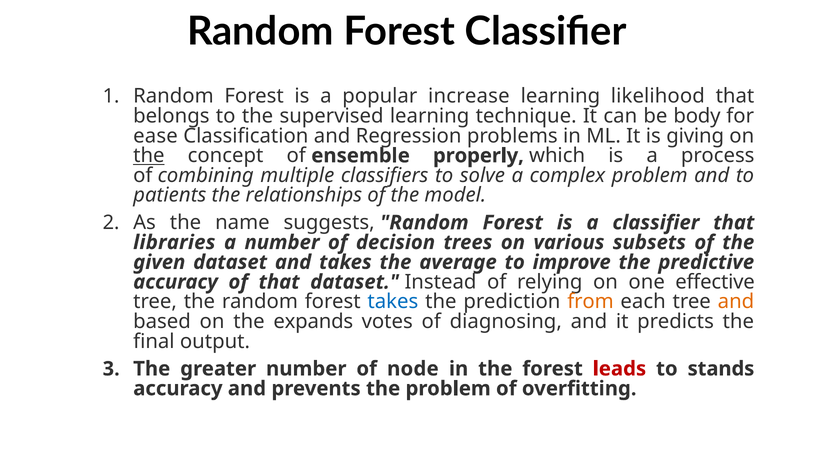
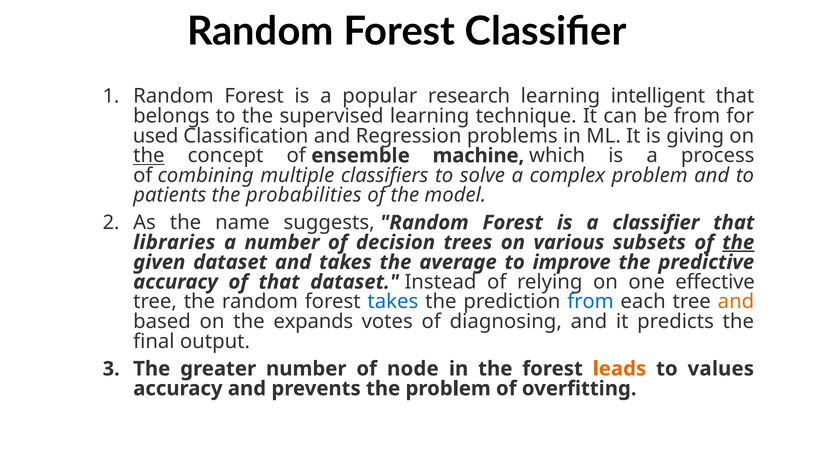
increase: increase -> research (469, 96)
likelihood: likelihood -> intelligent (658, 96)
be body: body -> from (697, 116)
ease: ease -> used (156, 136)
properly: properly -> machine (478, 156)
relationships: relationships -> probabilities (304, 195)
the underline: none -> present (738, 242)
from colour: orange -> blue (591, 302)
leads colour: red -> orange (619, 369)
stands: stands -> values (721, 369)
